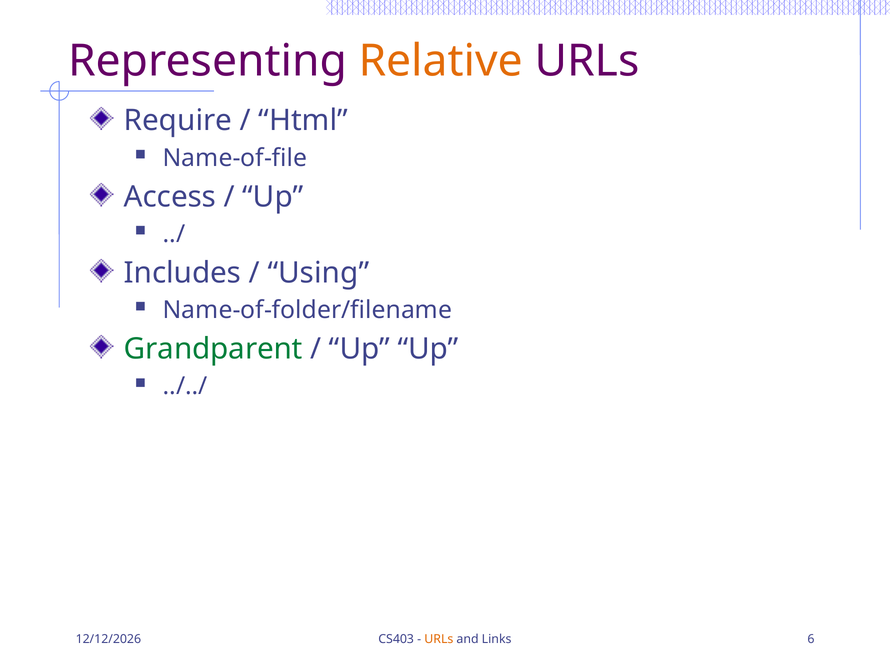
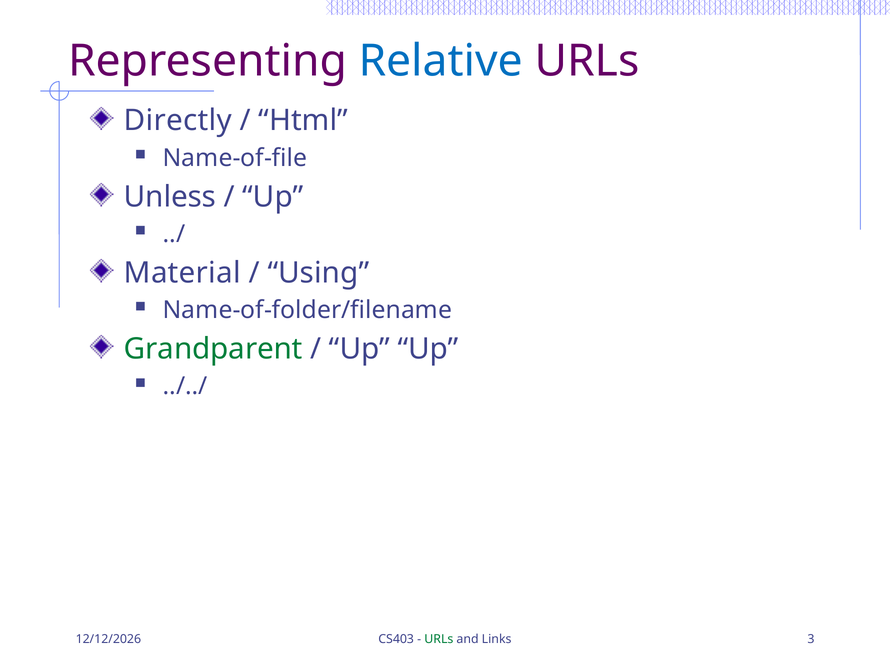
Relative colour: orange -> blue (441, 61)
Require: Require -> Directly (178, 121)
Access: Access -> Unless (170, 197)
Includes: Includes -> Material (182, 273)
URLs colour: orange -> green (439, 640)
6: 6 -> 3 (811, 640)
